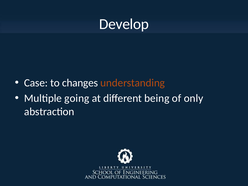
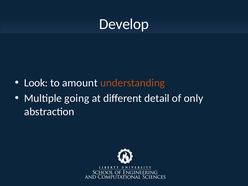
Case: Case -> Look (36, 83)
changes: changes -> amount (80, 83)
being: being -> detail (157, 98)
